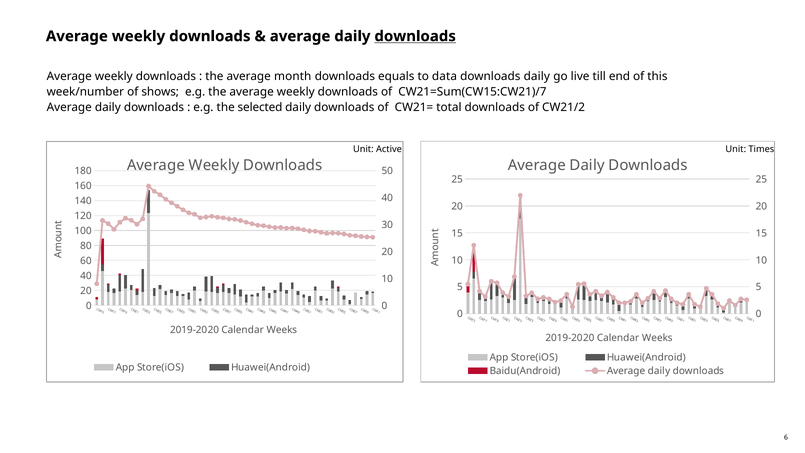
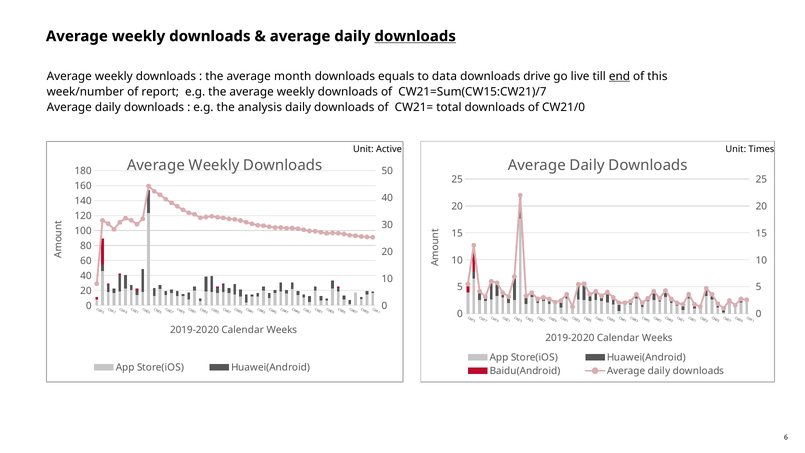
downloads daily: daily -> drive (537, 76)
end underline: none -> present (619, 76)
shows: shows -> report (160, 92)
selected: selected -> analysis (260, 107)
CW21/2: CW21/2 -> CW21/0 (564, 107)
